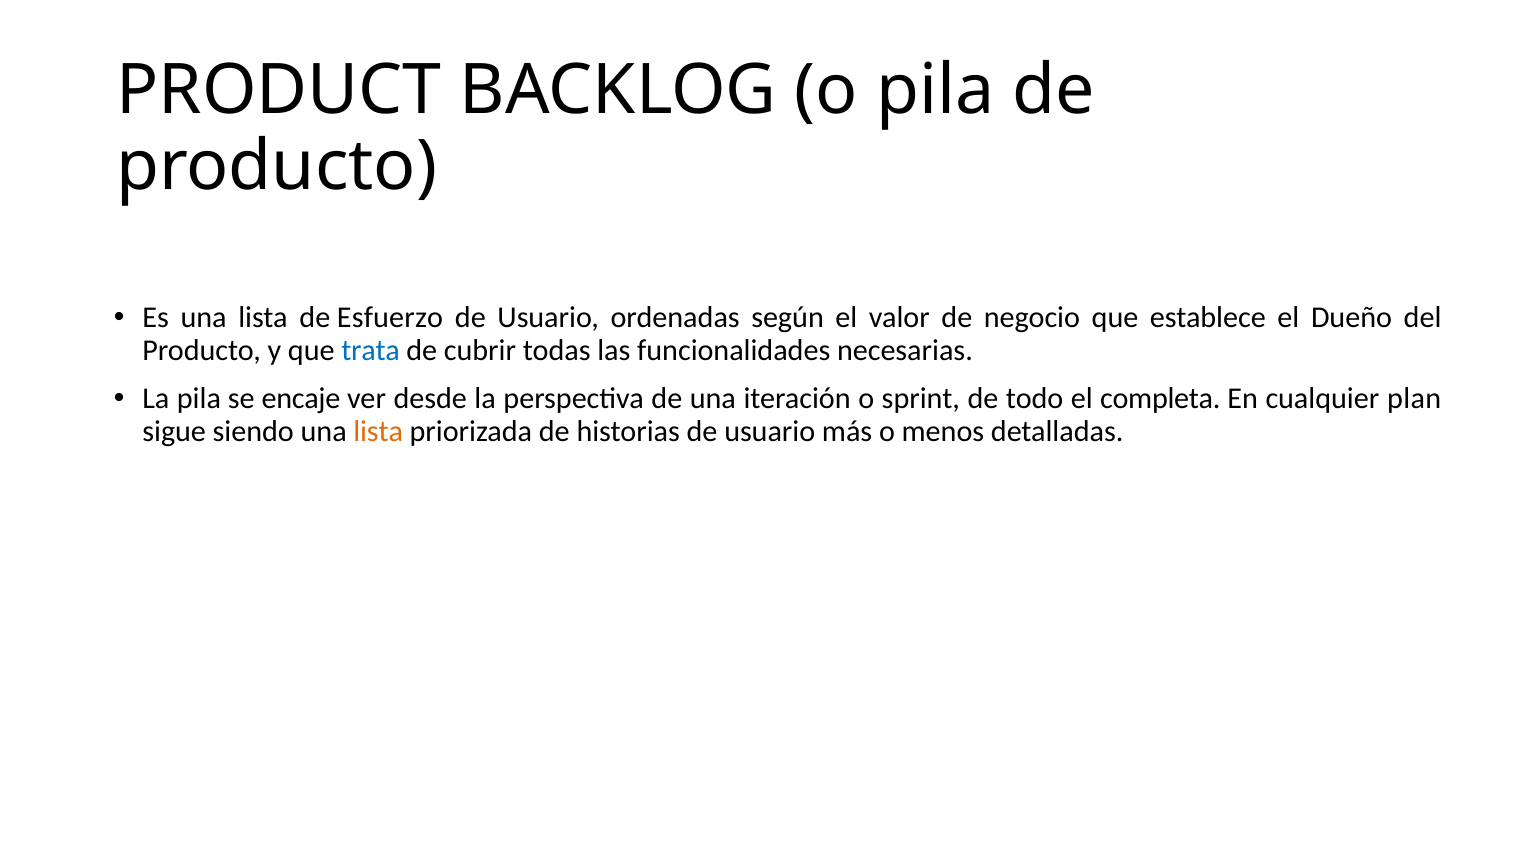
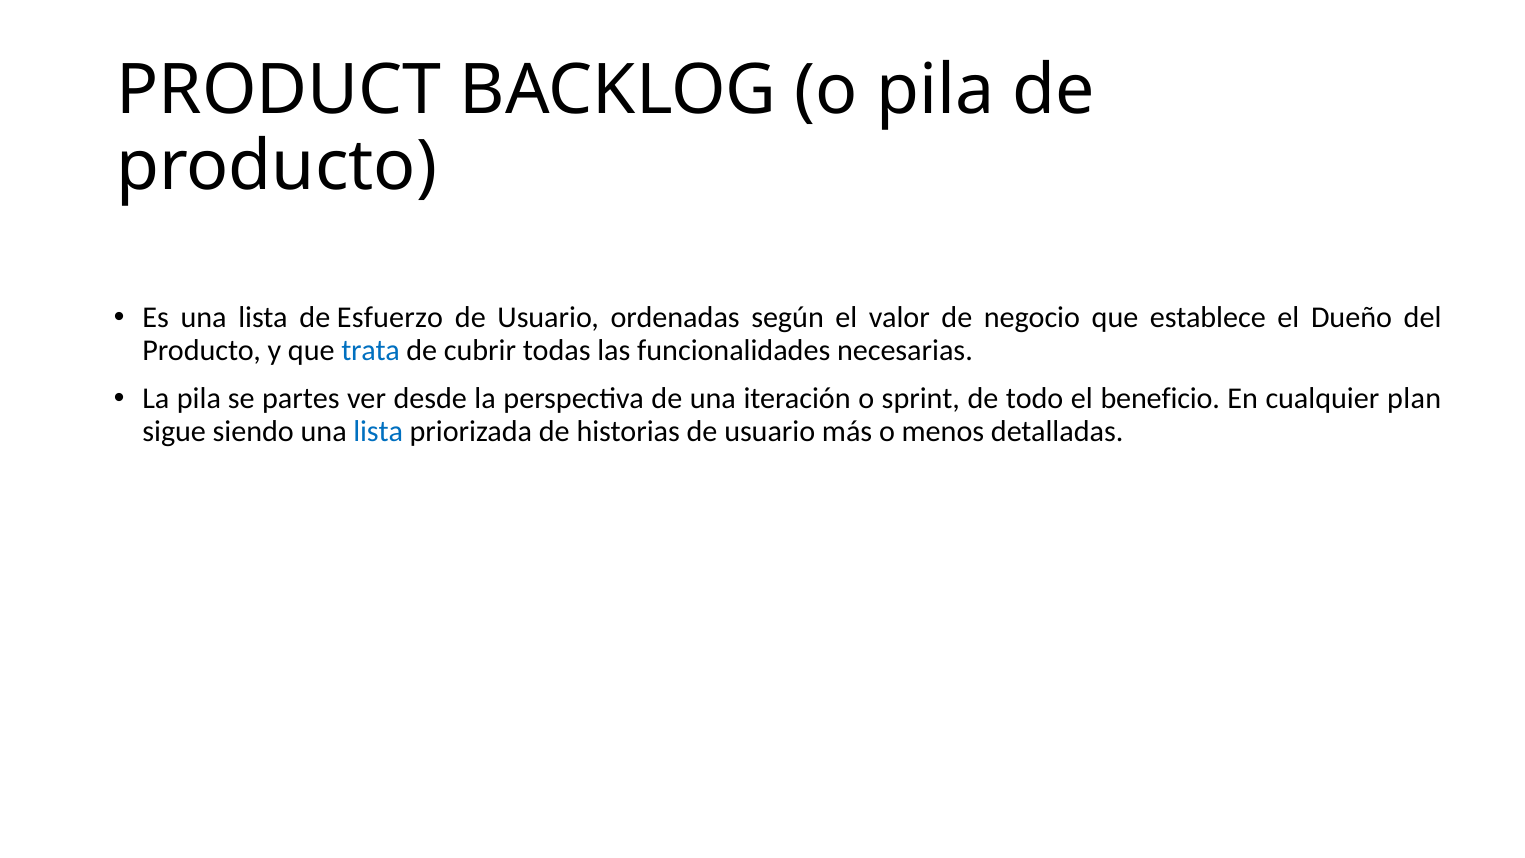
encaje: encaje -> partes (301, 399)
completa: completa -> beneficio (1160, 399)
lista colour: orange -> blue (378, 431)
